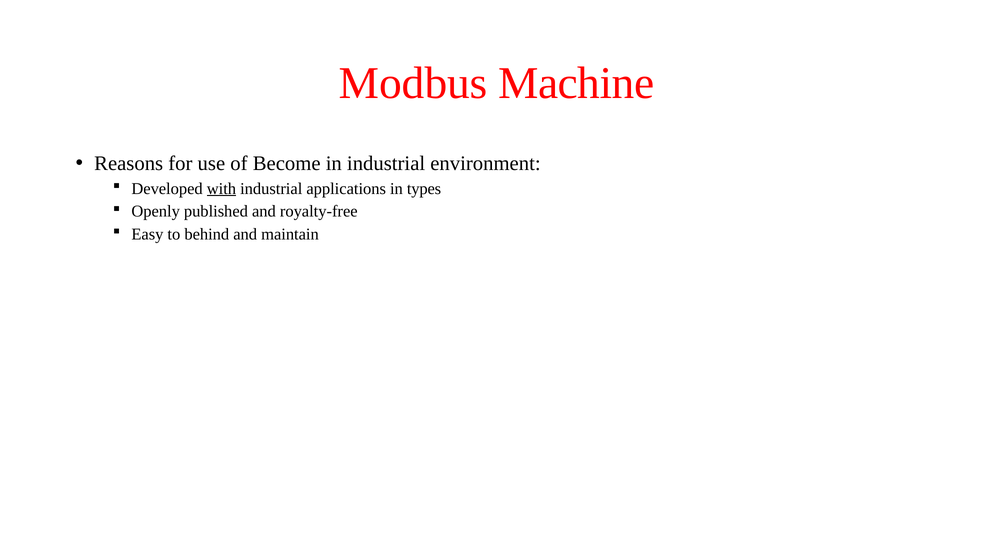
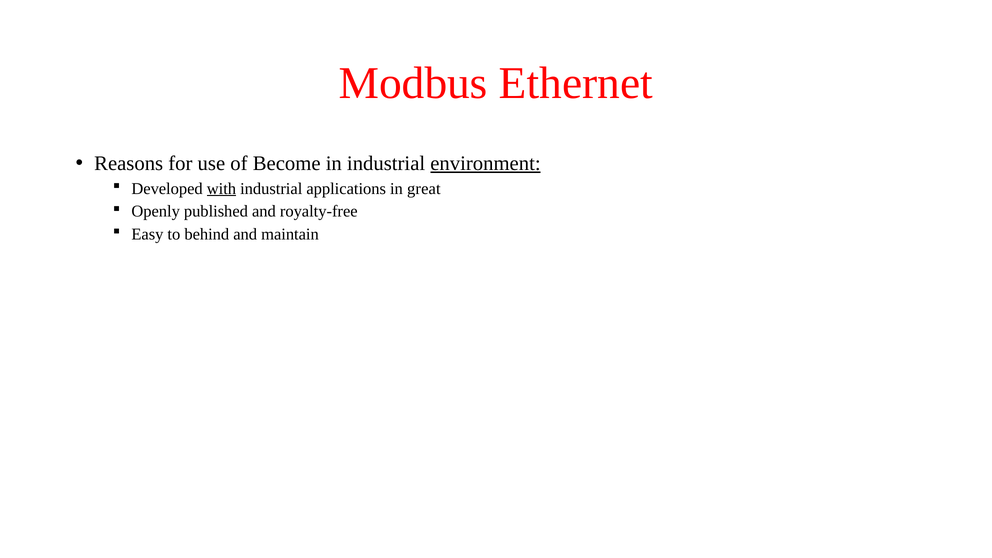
Machine: Machine -> Ethernet (576, 83)
environment underline: none -> present (485, 163)
types: types -> great (424, 189)
